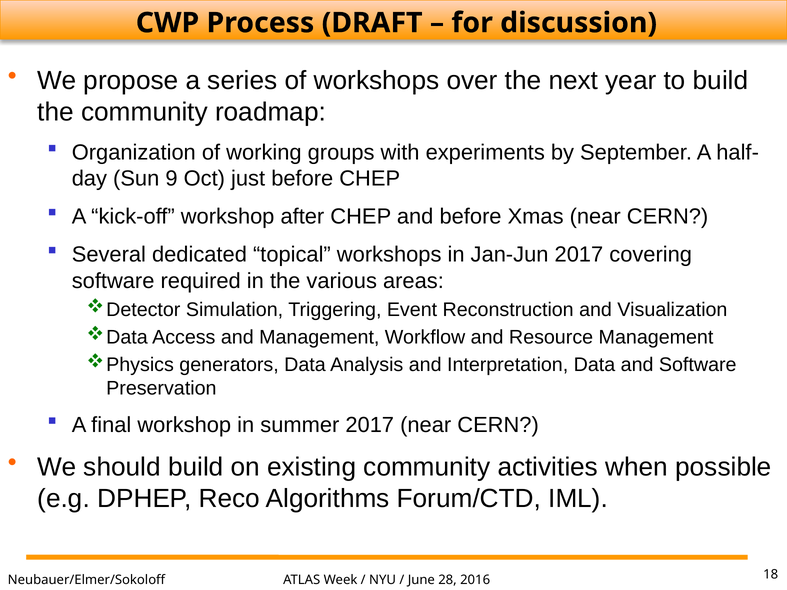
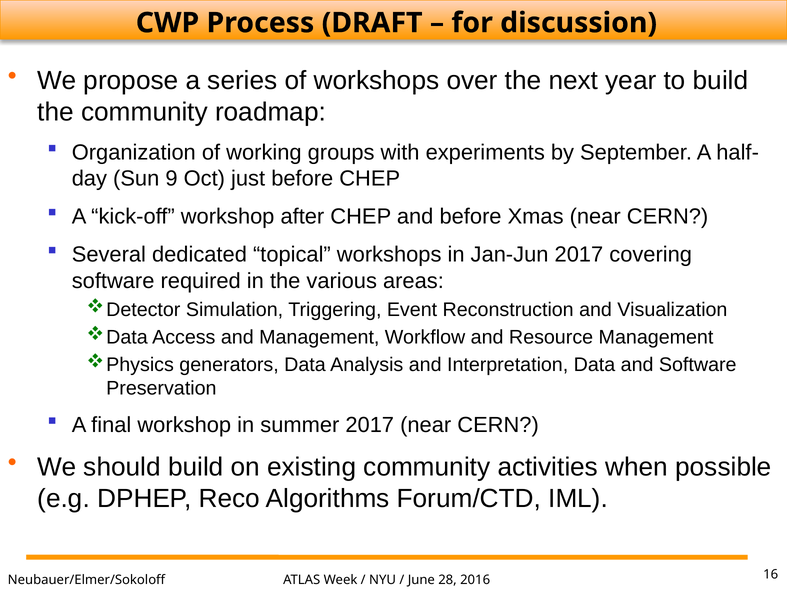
18: 18 -> 16 (771, 575)
